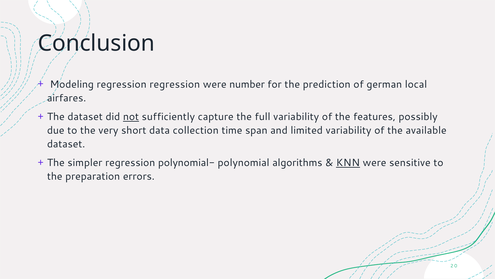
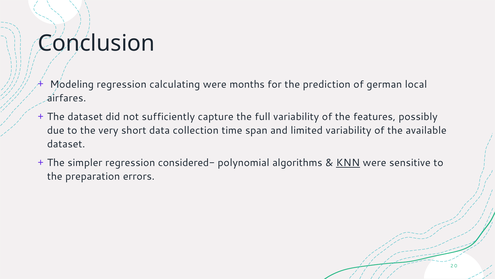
regression regression: regression -> calculating (175, 84)
number: number -> months (247, 84)
not underline: present -> none (131, 117)
polynomial-: polynomial- -> considered- (186, 163)
